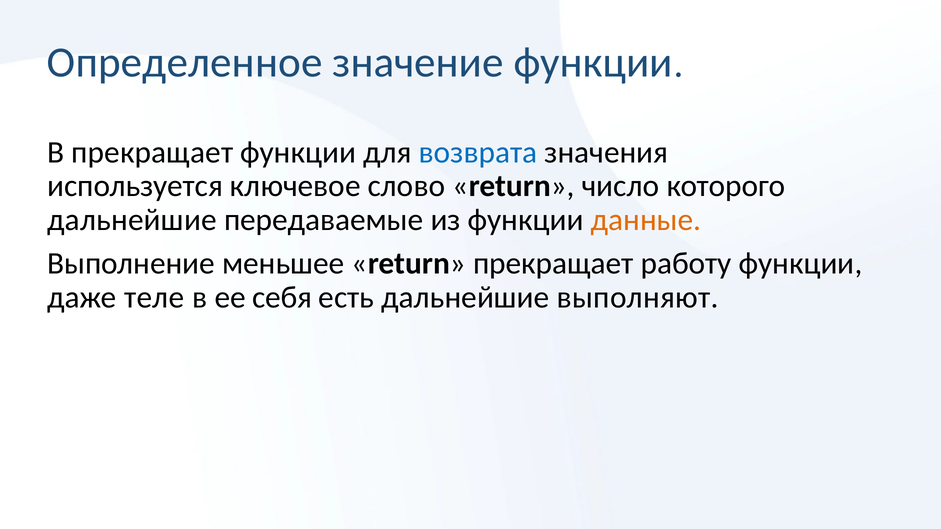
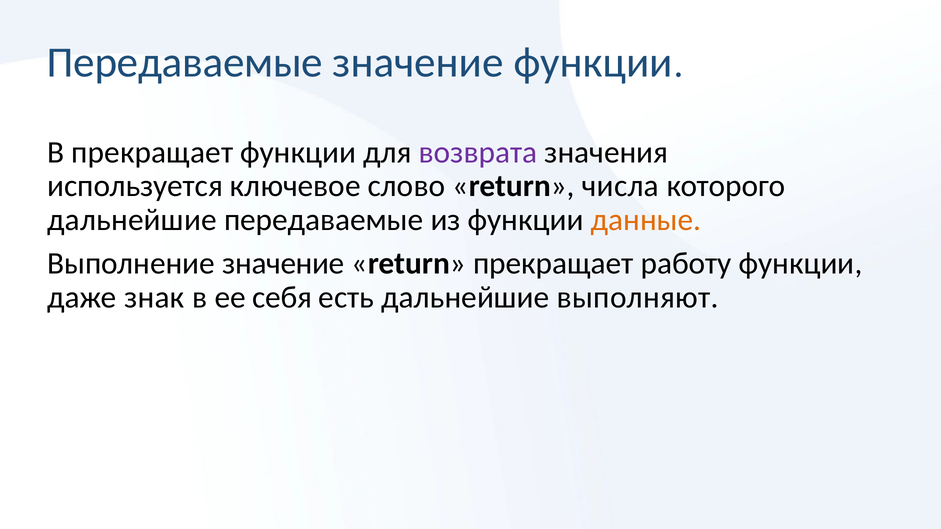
Определенное: Определенное -> Передаваемые (185, 63)
возврата colour: blue -> purple (478, 152)
число: число -> числа (620, 186)
Выполнение меньшее: меньшее -> значение (283, 264)
теле: теле -> знак (154, 298)
